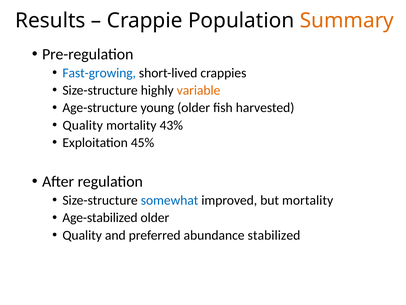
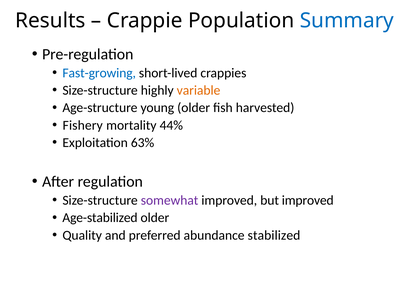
Summary colour: orange -> blue (347, 20)
Quality: Quality -> Fishery (83, 125)
43%: 43% -> 44% (171, 125)
45%: 45% -> 63% (143, 142)
somewhat colour: blue -> purple (170, 200)
but mortality: mortality -> improved (308, 200)
